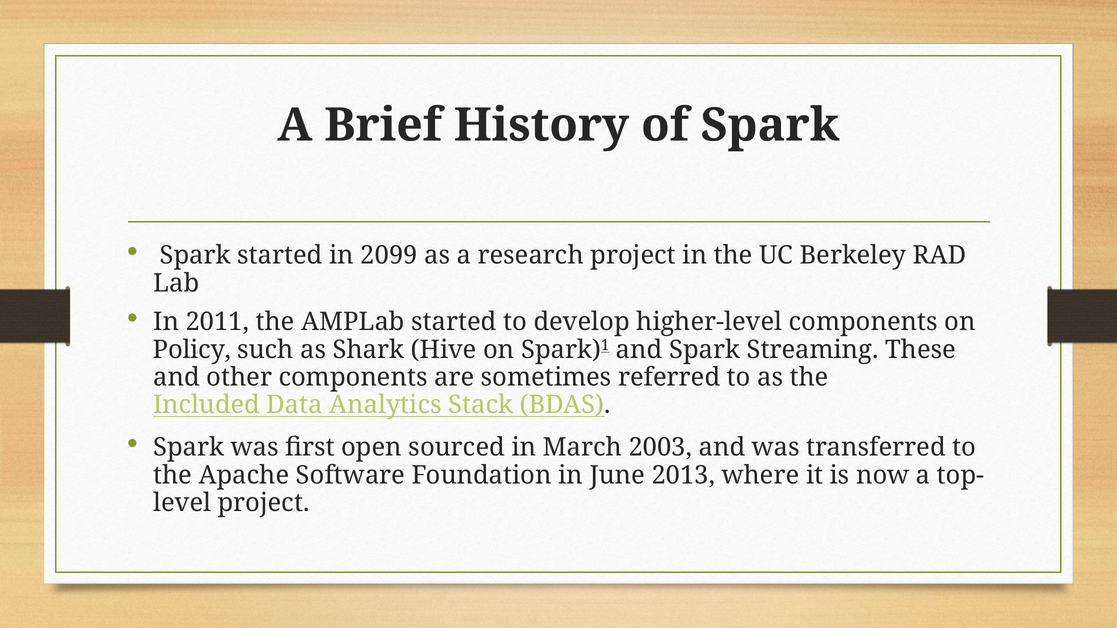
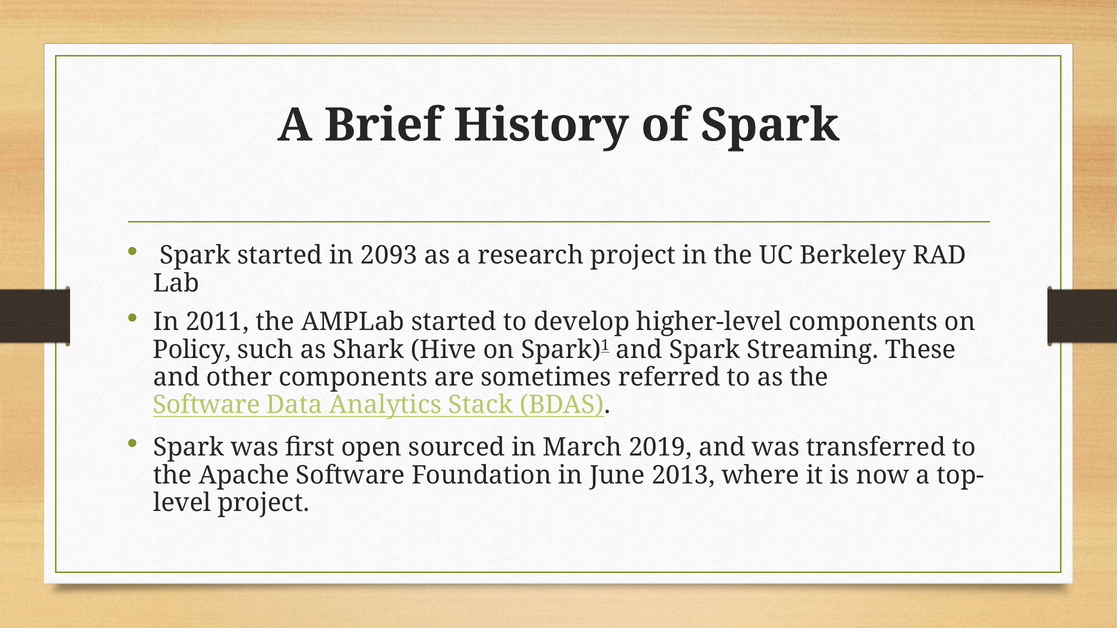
2099: 2099 -> 2093 (389, 256)
Included: Included -> Software (207, 405)
2003: 2003 -> 2019 (660, 448)
